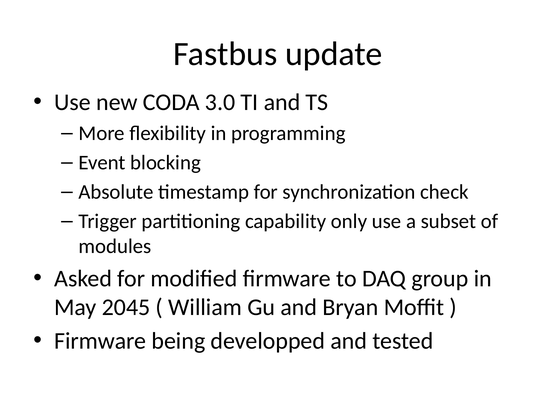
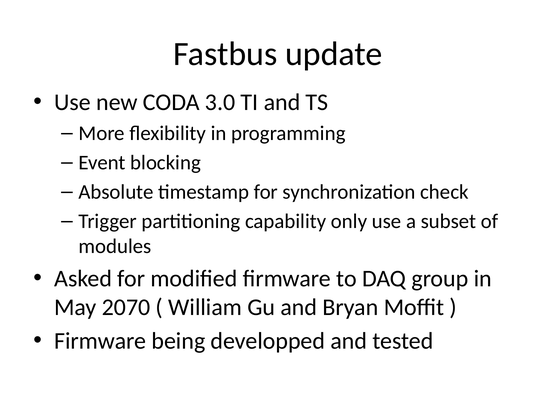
2045: 2045 -> 2070 (126, 307)
